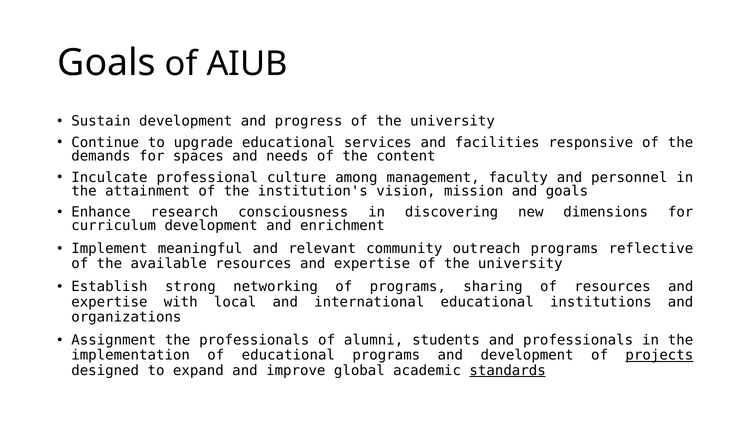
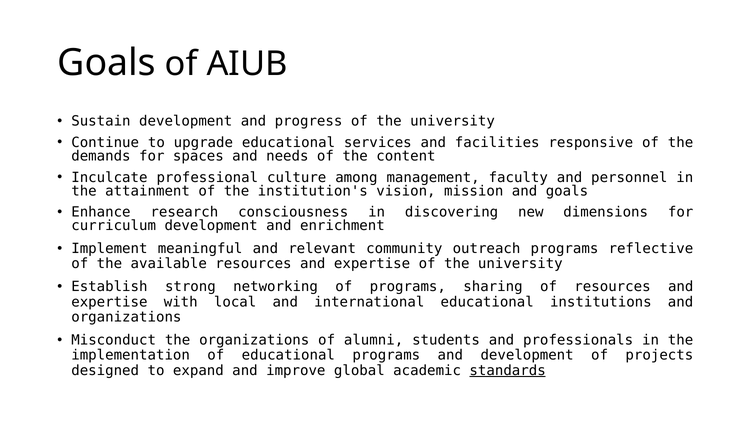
Assignment: Assignment -> Misconduct (114, 341)
the professionals: professionals -> organizations (254, 341)
projects underline: present -> none (659, 356)
